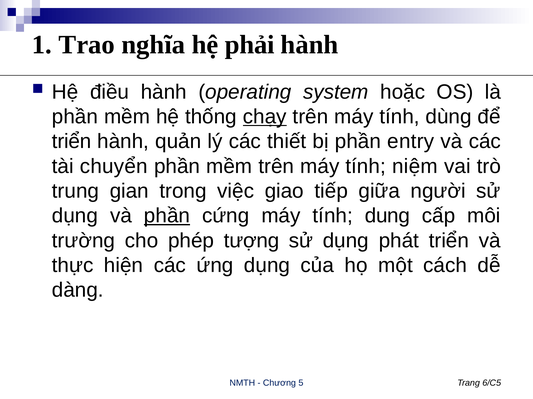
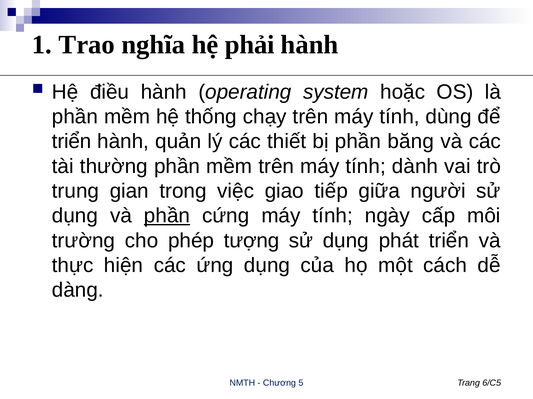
chạy underline: present -> none (265, 117)
entry: entry -> băng (411, 142)
chuyển: chuyển -> thường (114, 166)
niệm: niệm -> dành (415, 166)
dung: dung -> ngày (387, 216)
